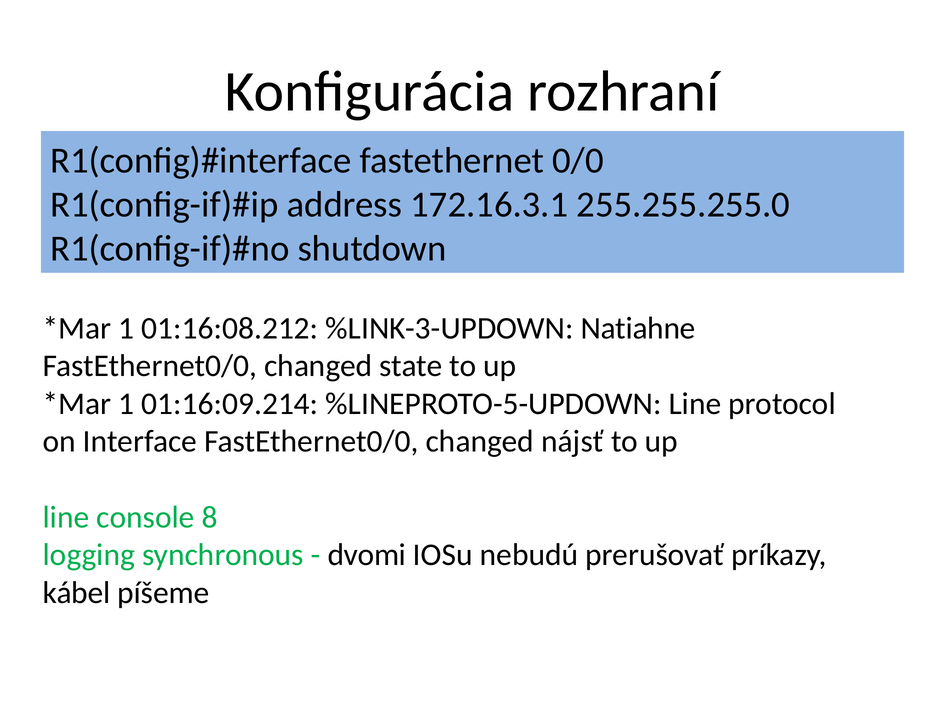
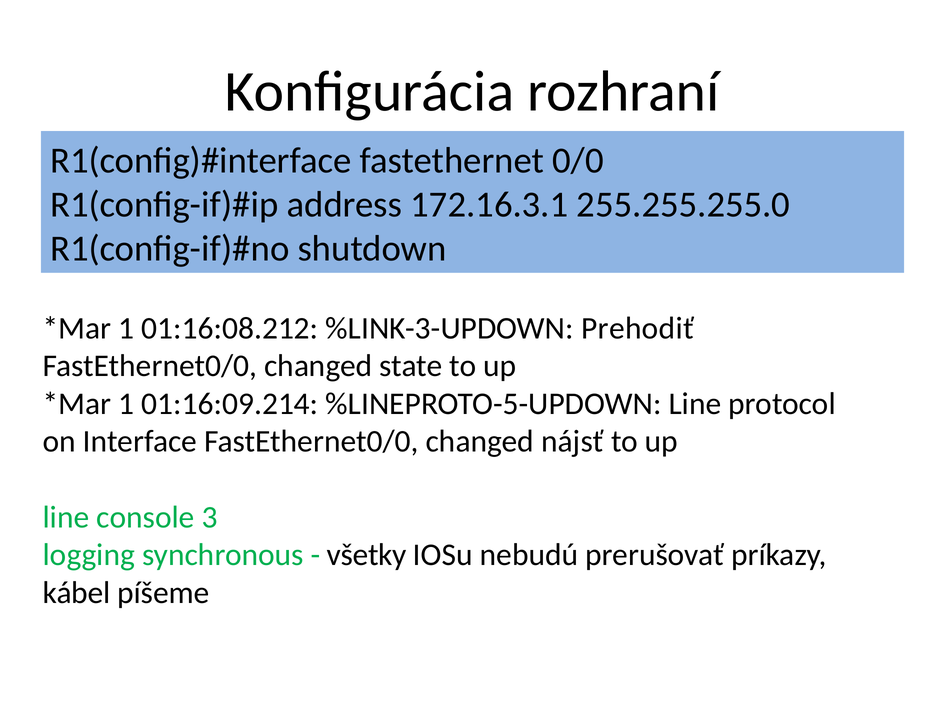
Natiahne: Natiahne -> Prehodiť (638, 328)
8: 8 -> 3 (210, 517)
dvomi: dvomi -> všetky (367, 555)
